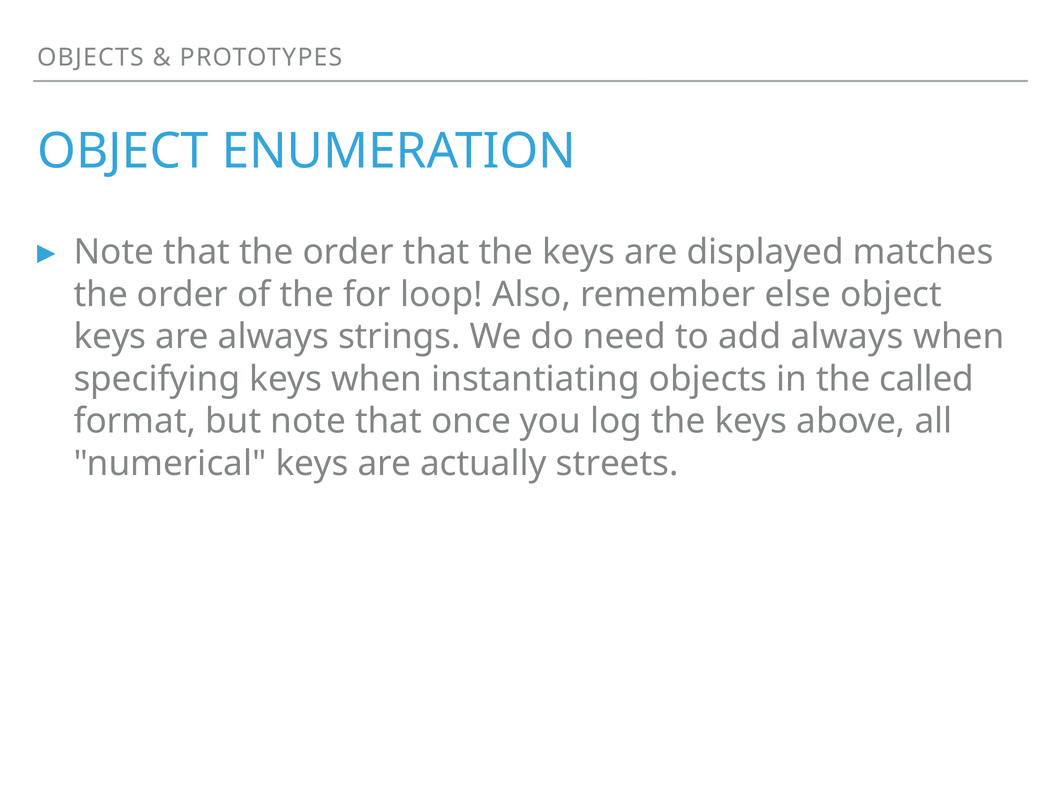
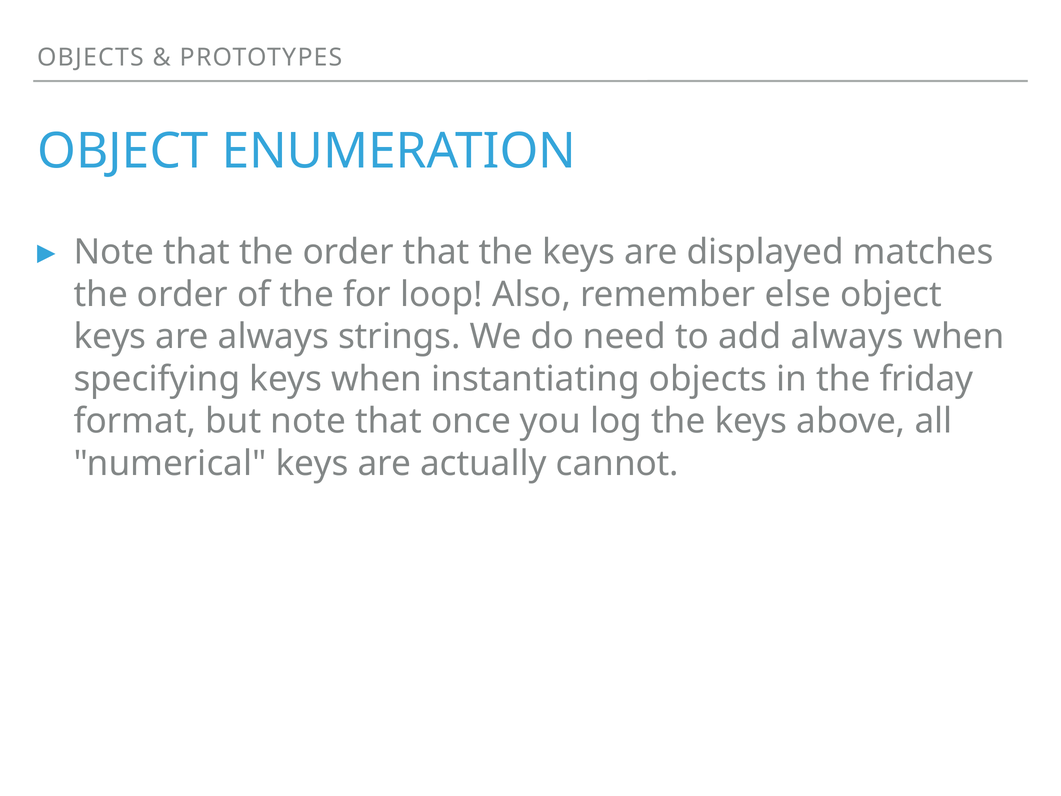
called: called -> friday (926, 379)
streets: streets -> cannot (617, 463)
